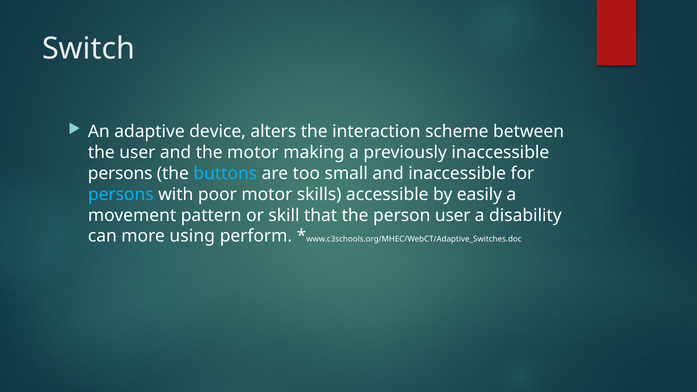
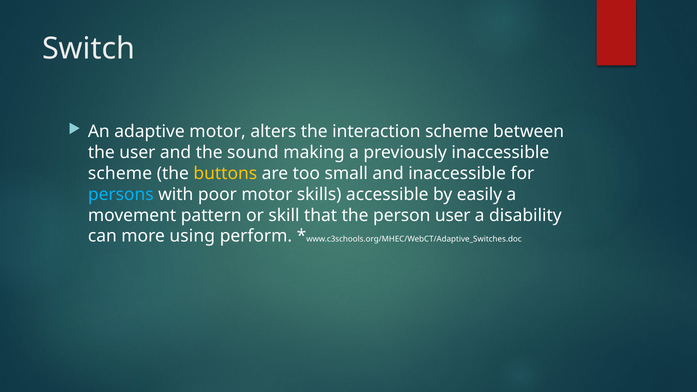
adaptive device: device -> motor (217, 132)
the motor: motor -> sound (253, 153)
persons: persons -> scheme (120, 173)
buttons colour: light blue -> yellow (225, 173)
